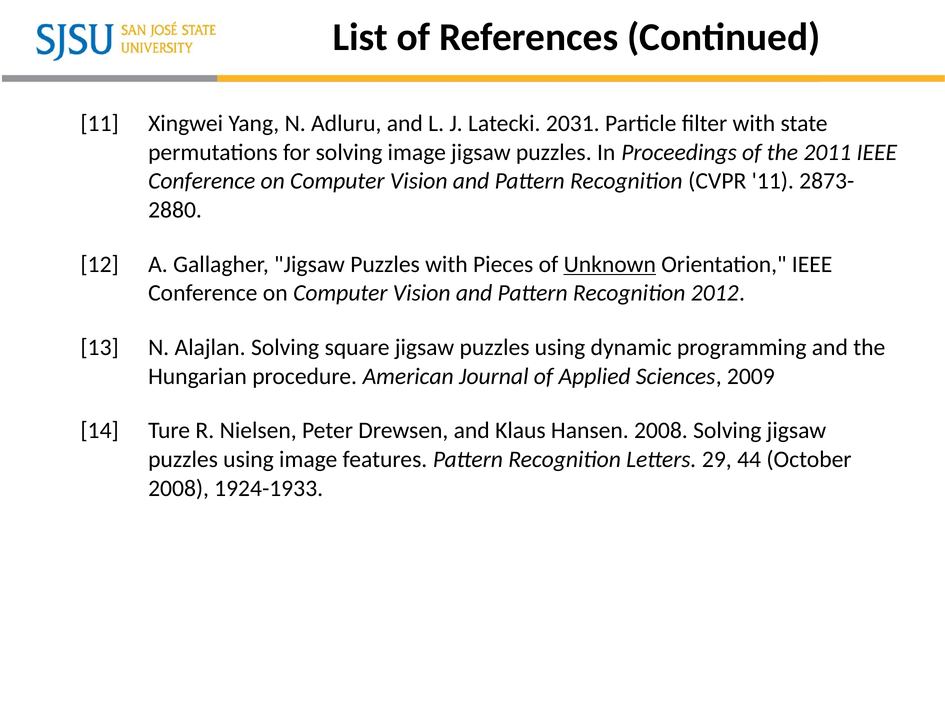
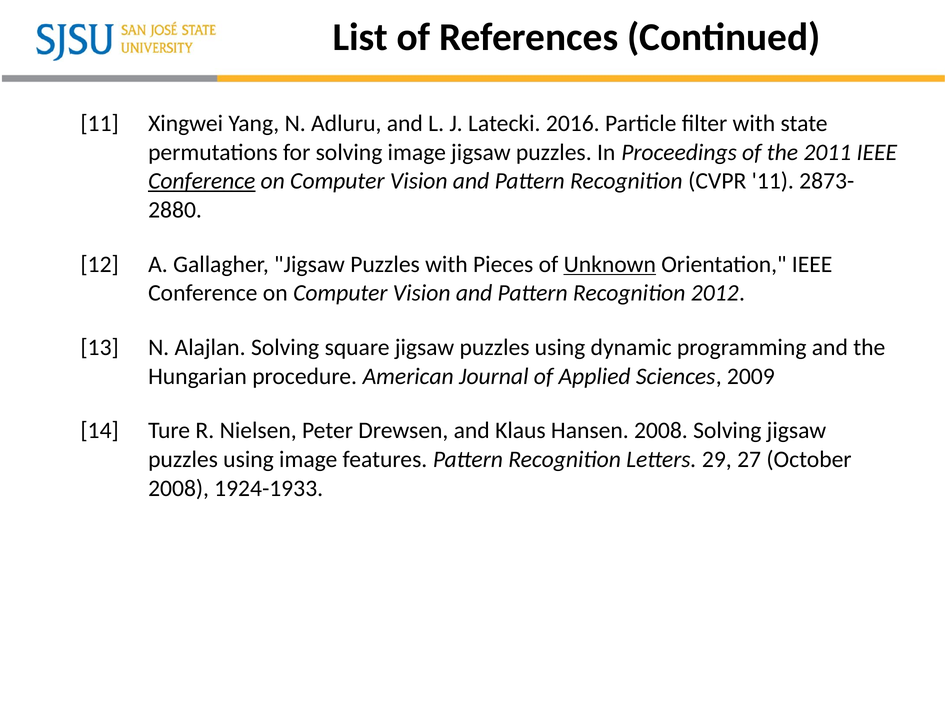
2031: 2031 -> 2016 (573, 123)
Conference underline: none -> present (202, 181)
44: 44 -> 27 (749, 459)
